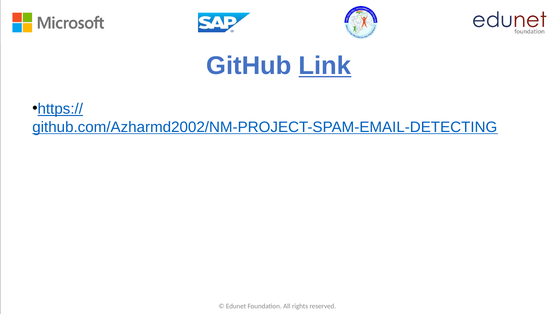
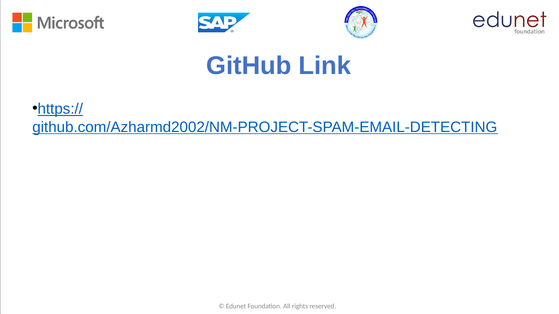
Link underline: present -> none (325, 66)
